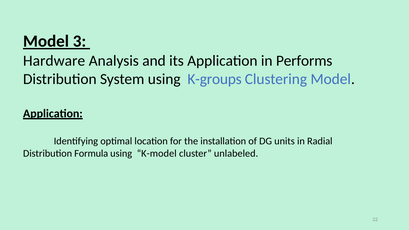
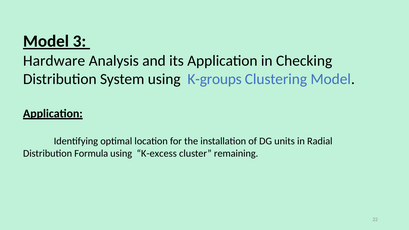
Performs: Performs -> Checking (304, 61)
K-model: K-model -> K-excess (157, 153)
unlabeled: unlabeled -> remaining (236, 153)
